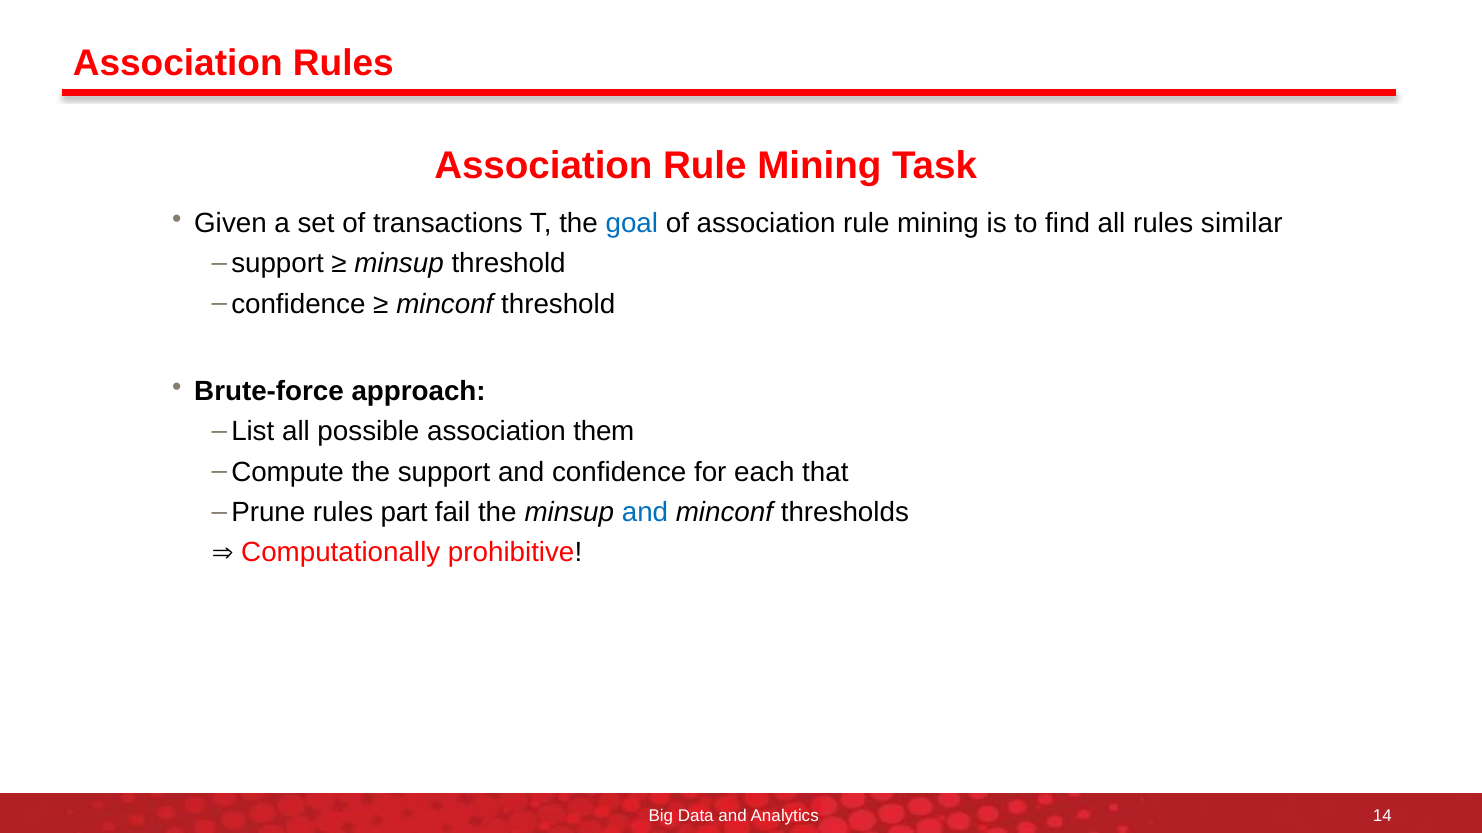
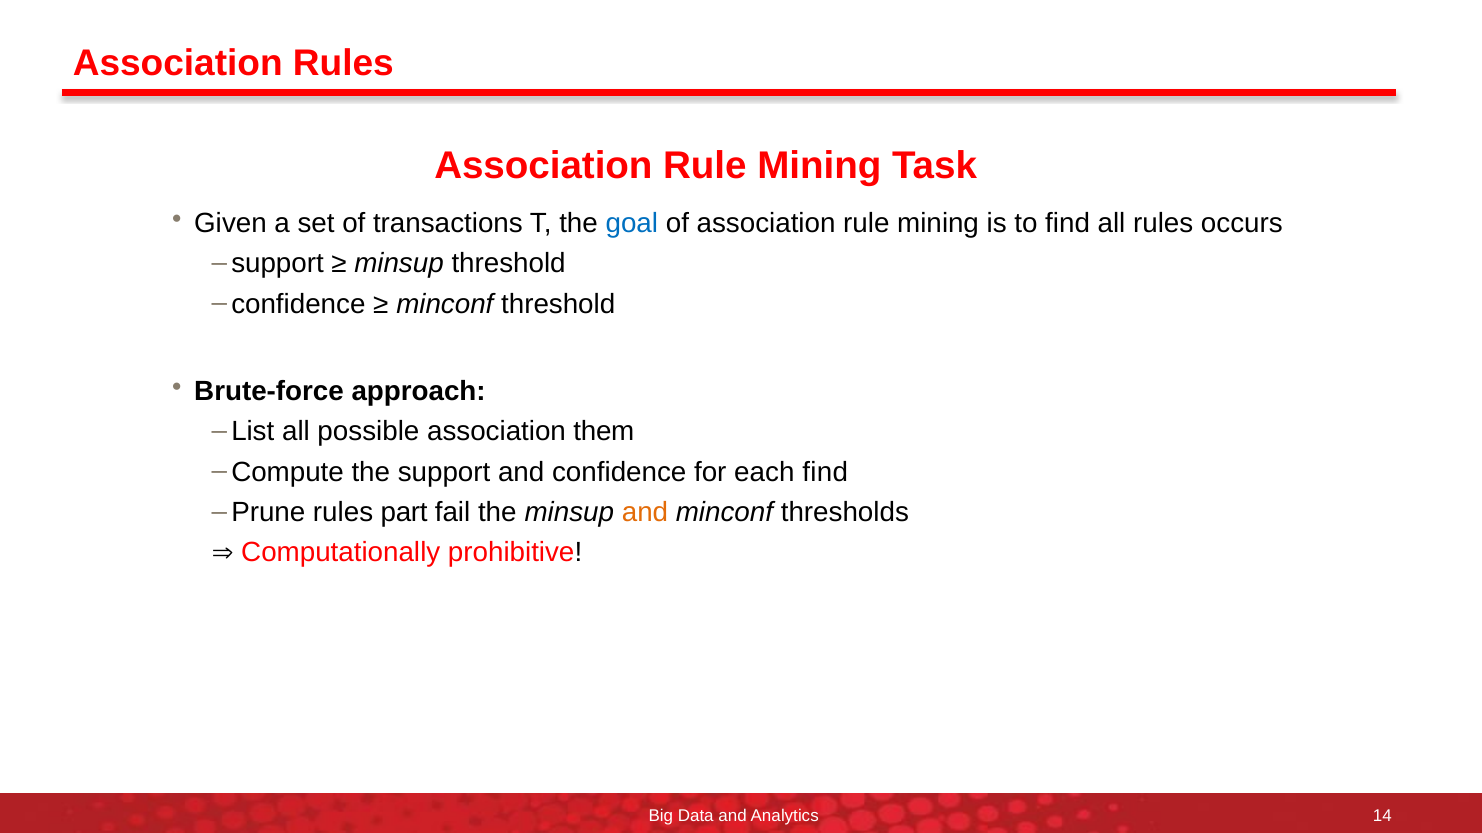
similar: similar -> occurs (1242, 224)
each that: that -> find (825, 472)
and colour: blue -> orange (645, 513)
